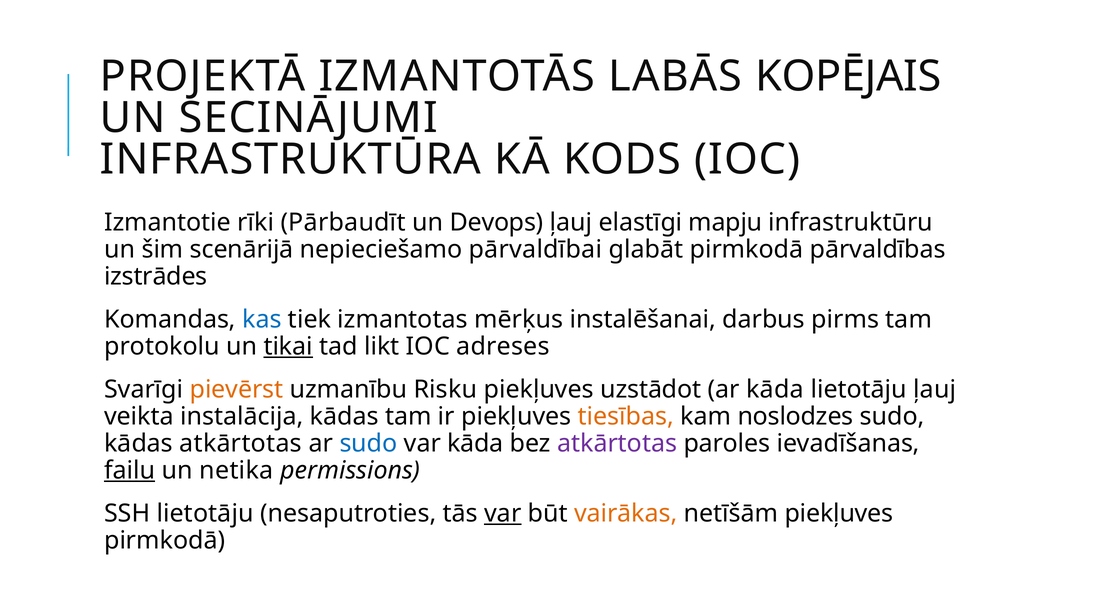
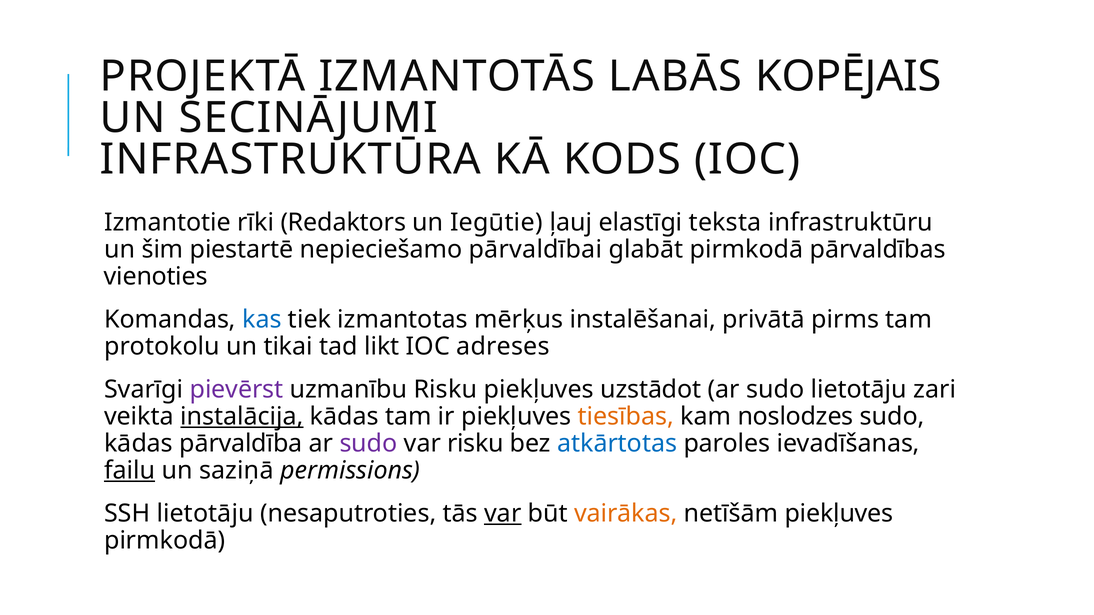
Pārbaudīt: Pārbaudīt -> Redaktors (343, 223)
Devops: Devops -> Iegūtie (496, 223)
mapju: mapju -> teksta (725, 223)
scenārijā: scenārijā -> piestartē (242, 250)
izstrādes: izstrādes -> vienoties (156, 277)
darbus: darbus -> privātā (764, 320)
tikai underline: present -> none (288, 347)
pievērst colour: orange -> purple (237, 390)
kāda: kāda -> sudo (775, 390)
lietotāju ļauj: ļauj -> zari (935, 390)
instalācija underline: none -> present (242, 417)
kādas atkārtotas: atkārtotas -> pārvaldība (241, 444)
sudo colour: blue -> purple (369, 444)
var kāda: kāda -> risku (475, 444)
atkārtotas colour: purple -> blue (617, 444)
netika: netika -> saziņā (236, 471)
